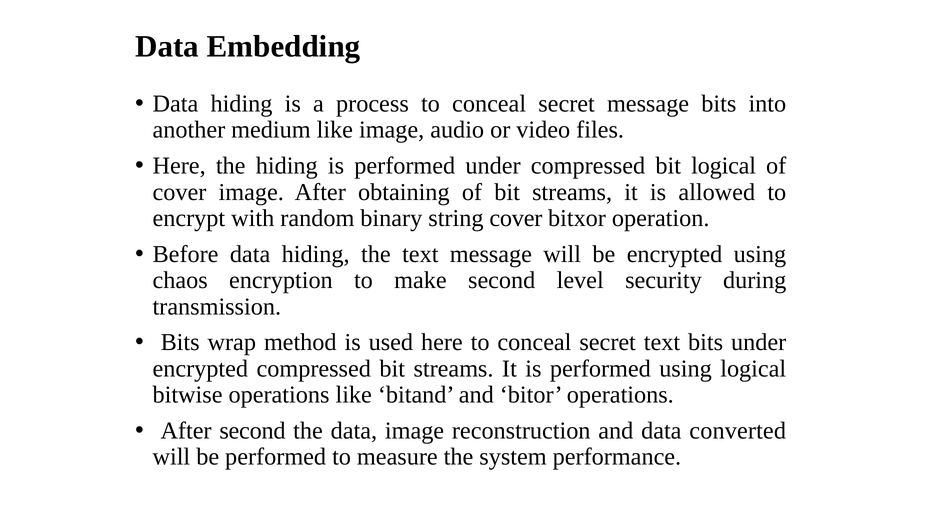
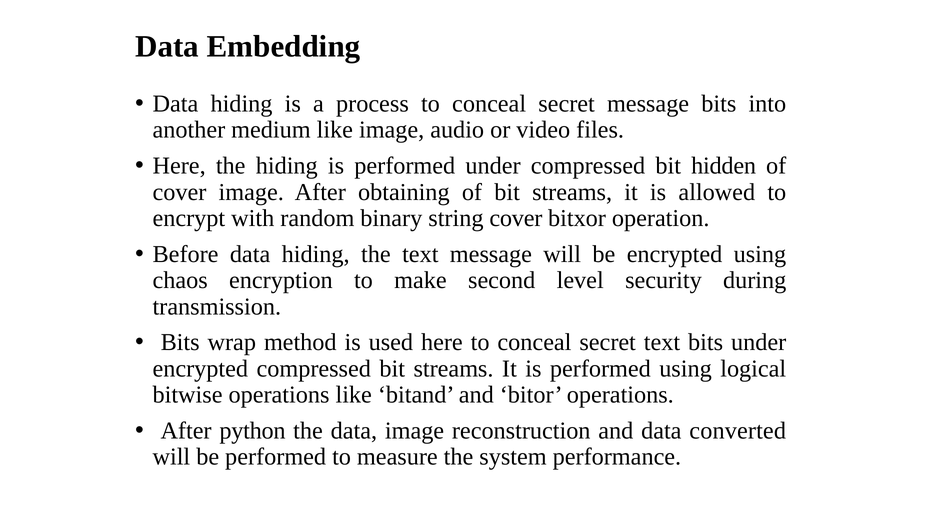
bit logical: logical -> hidden (724, 166)
After second: second -> python (252, 431)
